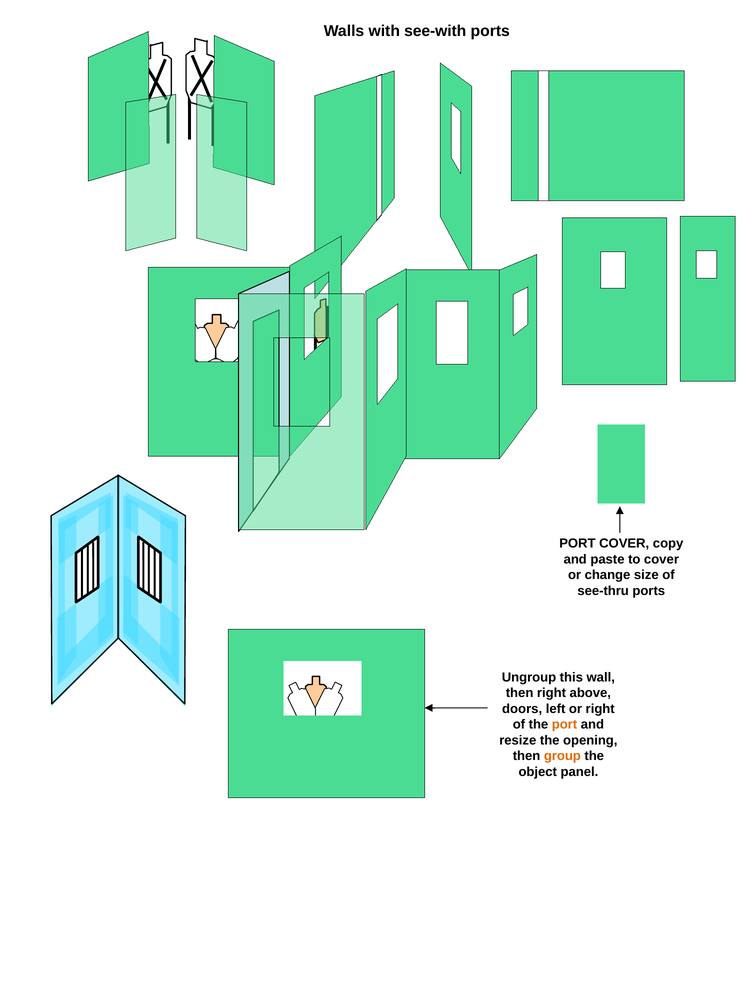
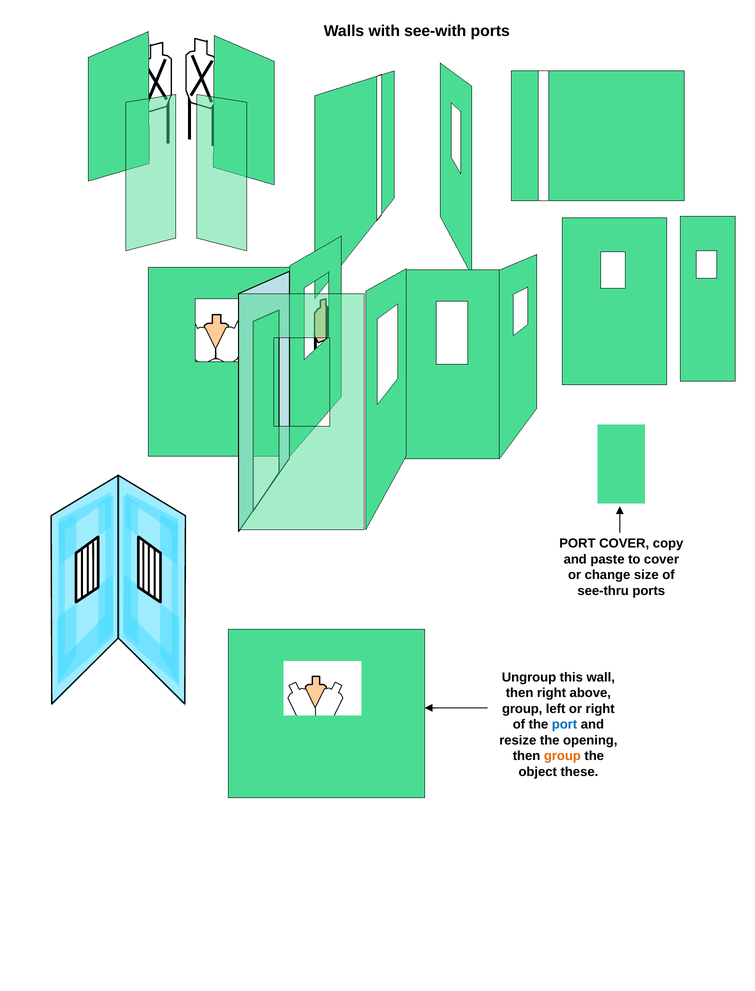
doors: doors -> group (522, 709)
port colour: orange -> blue (564, 725)
panel: panel -> these (579, 772)
